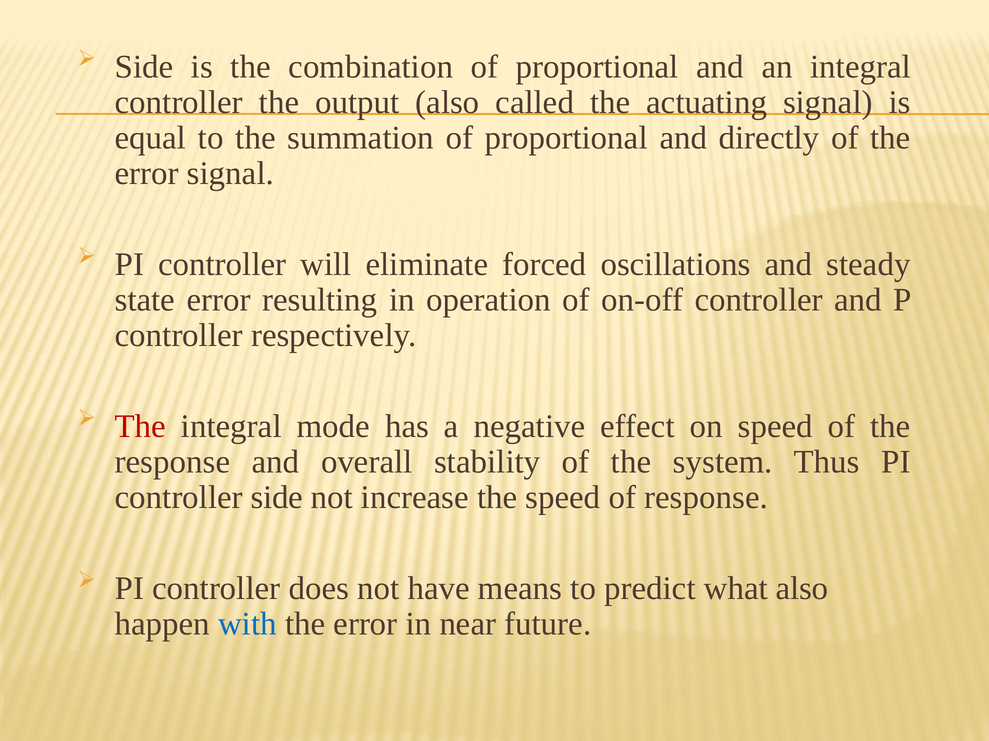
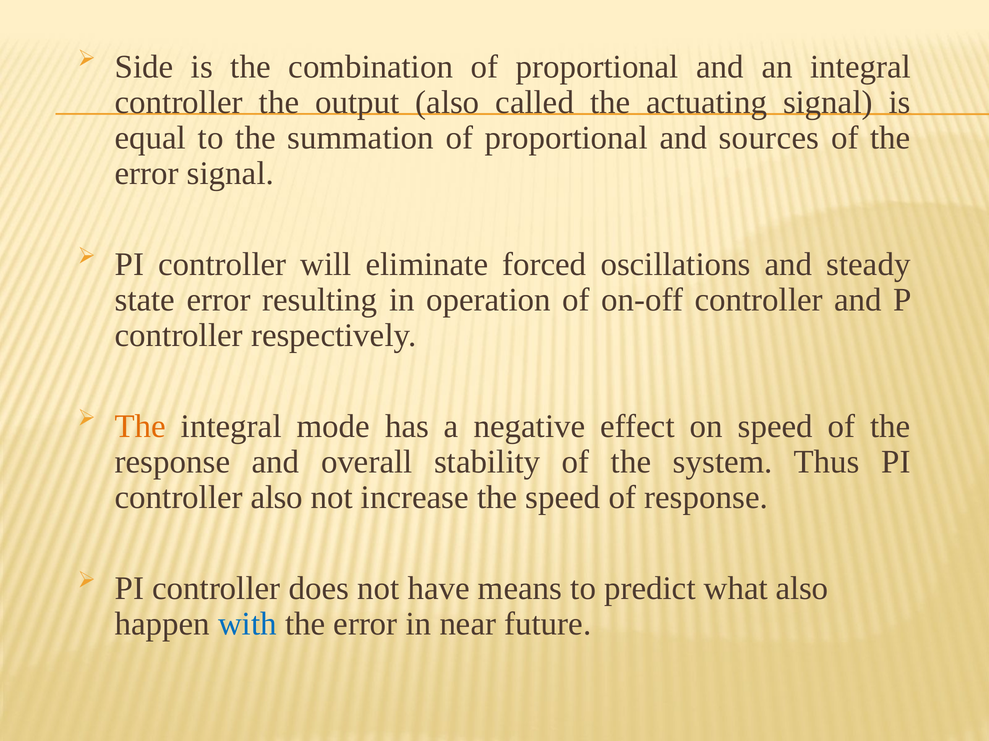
directly: directly -> sources (769, 138)
The colour: red -> orange (140, 427)
controller side: side -> also (277, 498)
